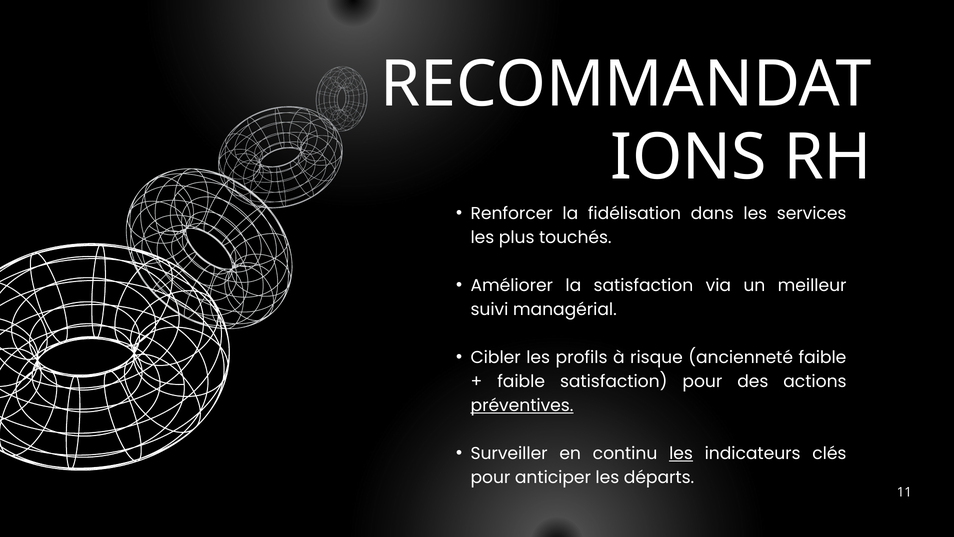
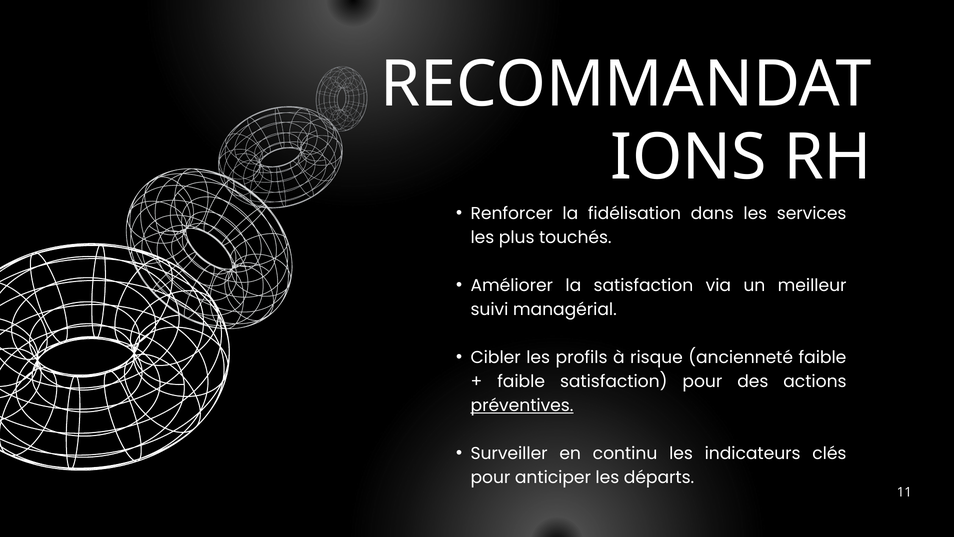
les underline: present -> none (681, 453)
